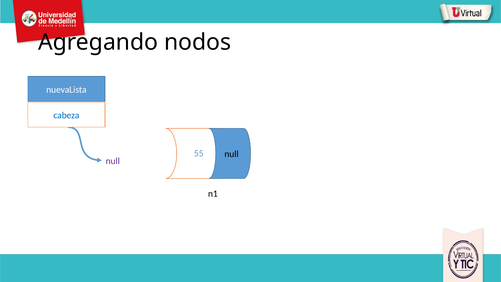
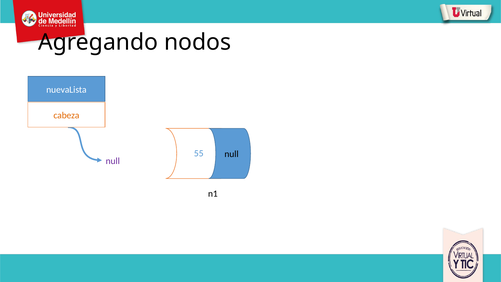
cabeza colour: blue -> orange (66, 115)
